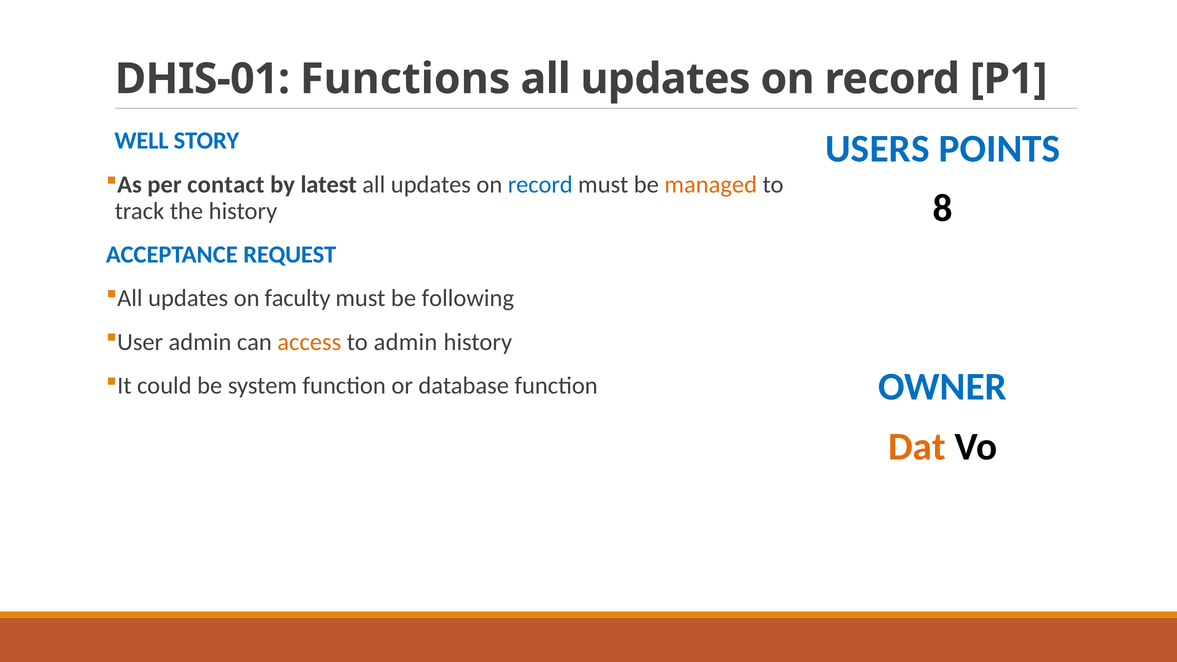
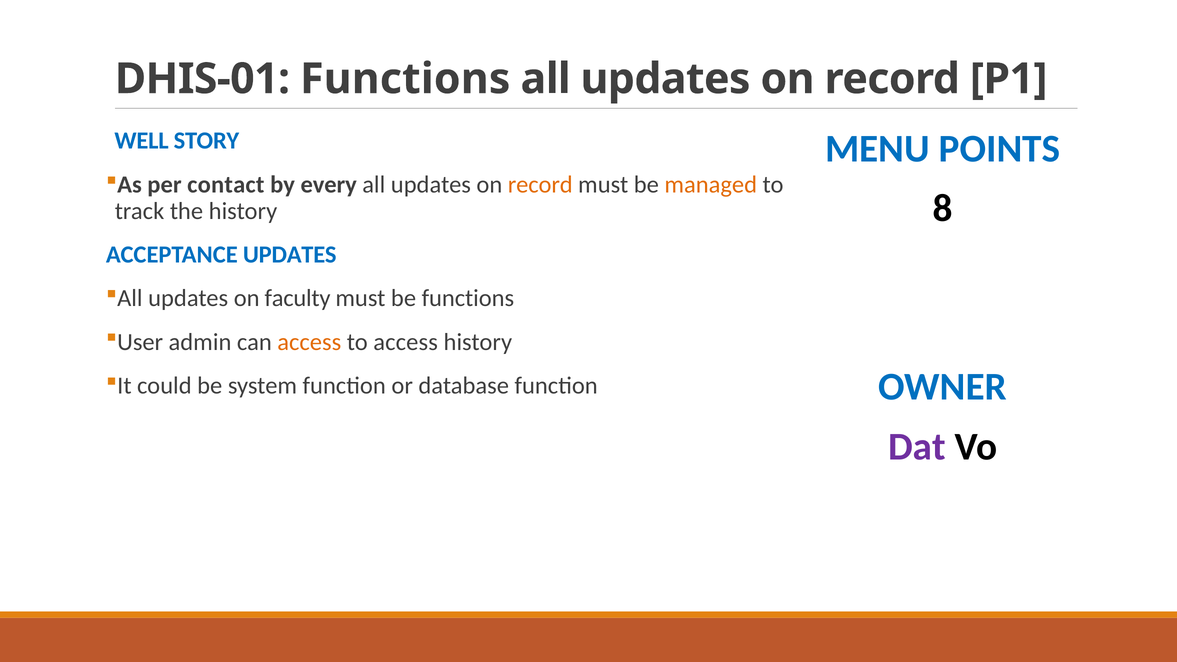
USERS: USERS -> MENU (877, 149)
latest: latest -> every (329, 185)
record colour: blue -> orange (540, 185)
ACCEPTANCE REQUEST: REQUEST -> UPDATES (290, 255)
be following: following -> functions (468, 298)
to admin: admin -> access (406, 342)
Dat colour: orange -> purple (917, 447)
